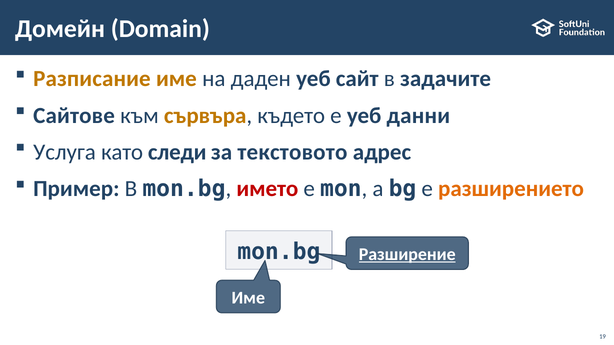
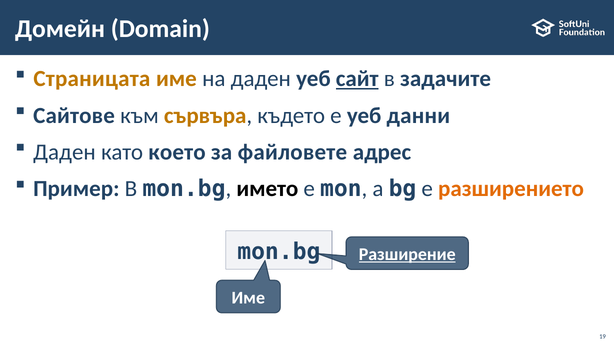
Разписание: Разписание -> Страницата (92, 79)
сайт underline: none -> present (357, 79)
Услуга: Услуга -> Даден (64, 152)
следи: следи -> което (177, 152)
текстовото: текстовото -> файловете (292, 152)
името colour: red -> black (267, 189)
